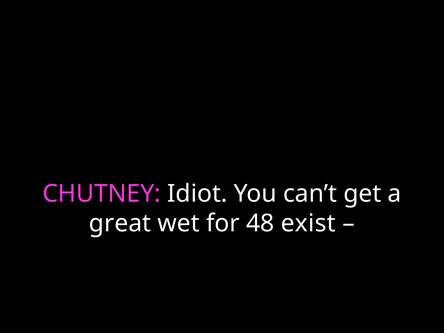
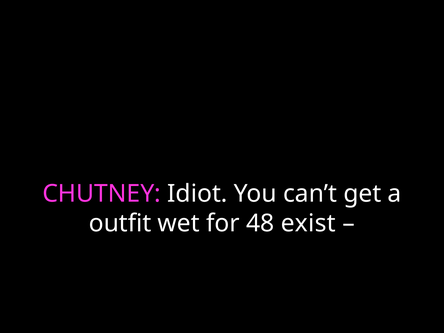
great: great -> outfit (120, 223)
